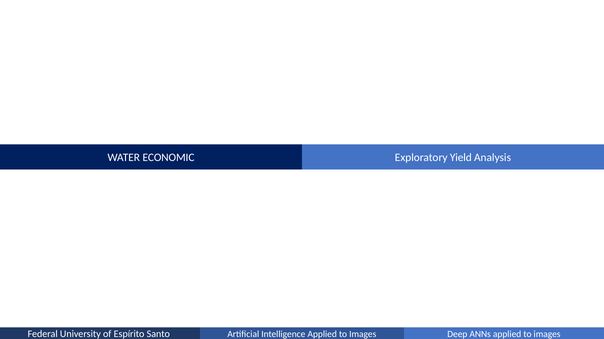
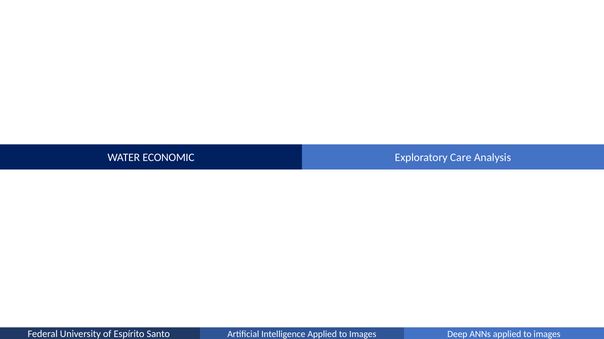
Yield: Yield -> Care (461, 158)
